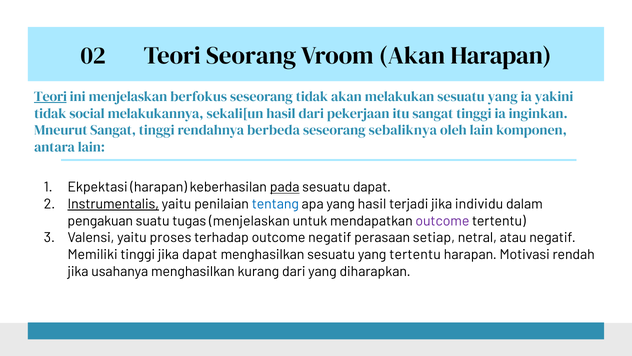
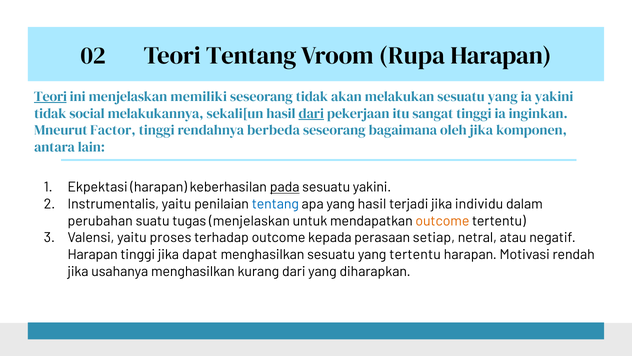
Teori Seorang: Seorang -> Tentang (251, 56)
Vroom Akan: Akan -> Rupa (412, 56)
berfokus: berfokus -> memiliki (199, 96)
dari underline: none -> present (311, 113)
Mneurut Sangat: Sangat -> Factor (113, 130)
sebaliknya: sebaliknya -> bagaimana (403, 130)
oleh lain: lain -> jika (481, 130)
sesuatu dapat: dapat -> yakini (372, 187)
Instrumentalis underline: present -> none (113, 204)
pengakuan: pengakuan -> perubahan (100, 221)
outcome colour: purple -> orange (442, 221)
outcome negatif: negatif -> kepada (330, 237)
Memiliki: Memiliki -> Harapan (93, 254)
